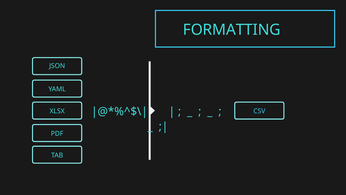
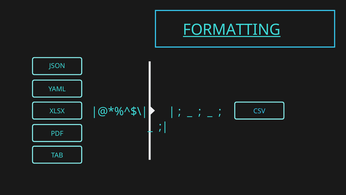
FORMATTING underline: none -> present (232, 30)
